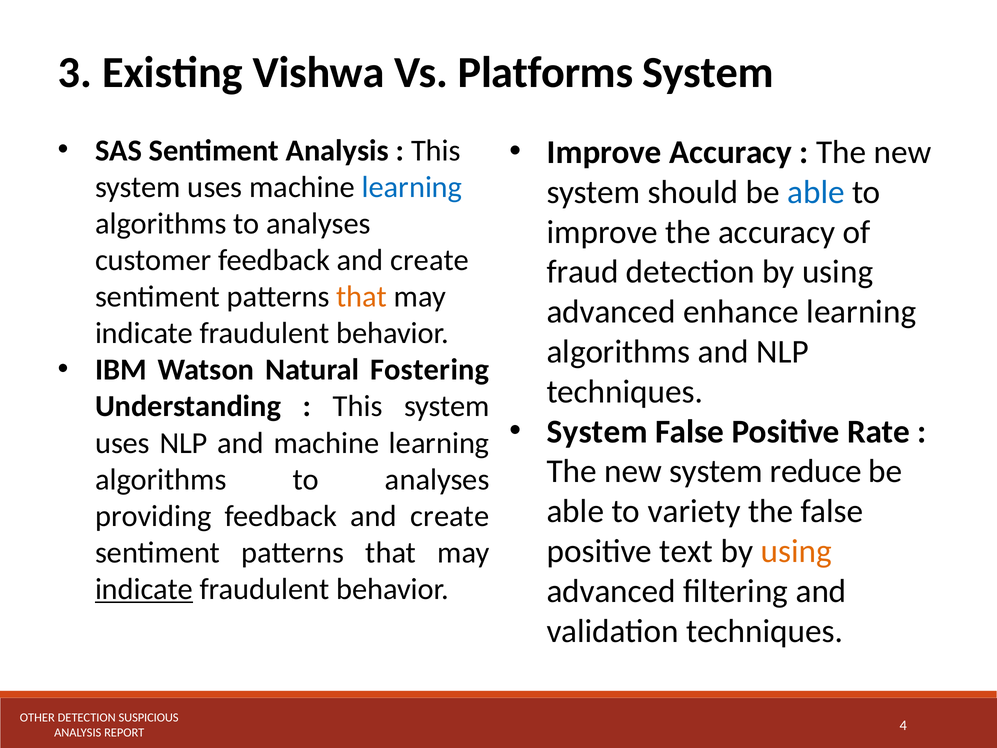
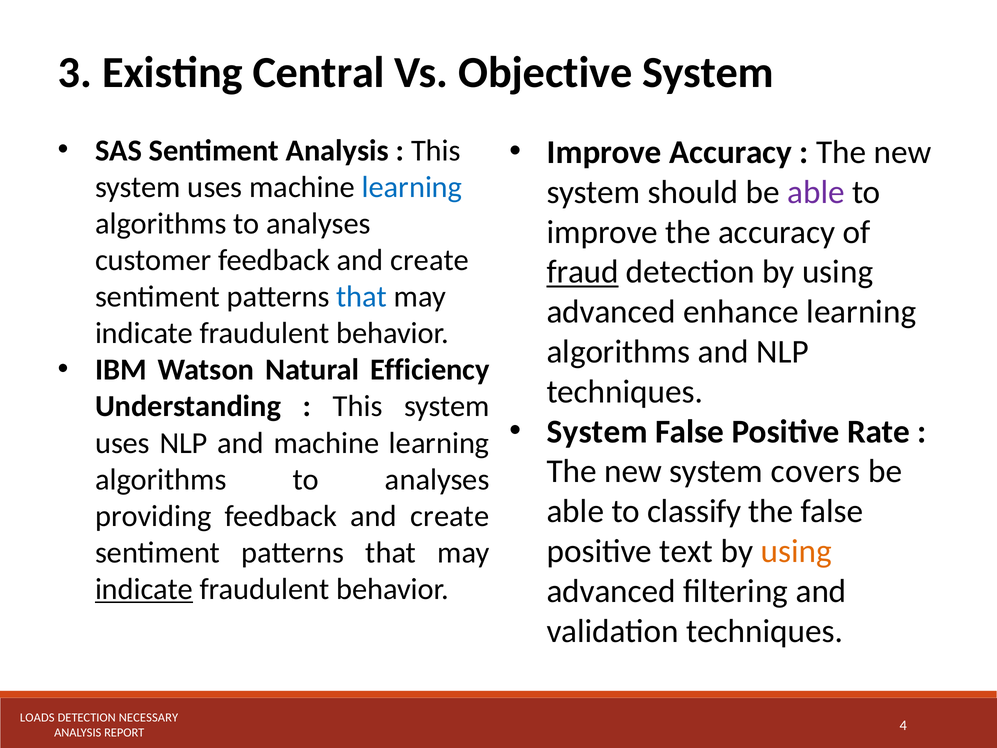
Vishwa: Vishwa -> Central (319, 73)
Platforms: Platforms -> Objective (545, 73)
able colour: blue -> purple (816, 192)
fraud underline: none -> present (583, 272)
that colour: orange -> blue (362, 297)
Fostering: Fostering -> Efficiency (430, 370)
reduce: reduce -> covers (816, 471)
variety: variety -> classify (694, 511)
OTHER: OTHER -> LOADS (37, 718)
SUSPICIOUS: SUSPICIOUS -> NECESSARY (148, 718)
